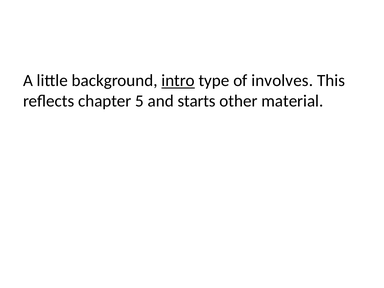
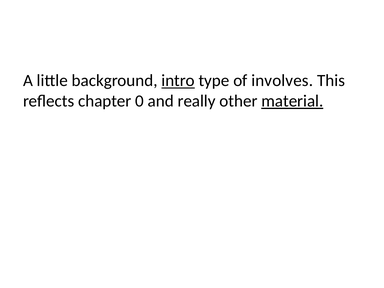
5: 5 -> 0 (140, 101)
starts: starts -> really (197, 101)
material underline: none -> present (292, 101)
